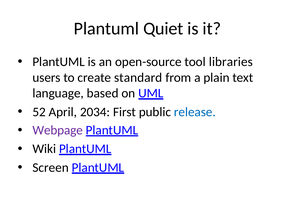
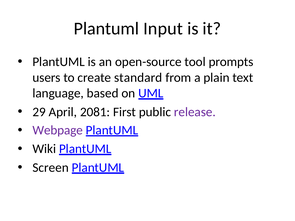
Quiet: Quiet -> Input (163, 29)
libraries: libraries -> prompts (231, 62)
52: 52 -> 29 (39, 112)
2034: 2034 -> 2081 (95, 112)
release colour: blue -> purple (195, 112)
